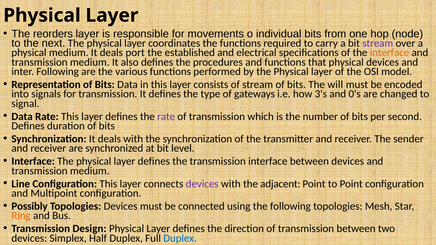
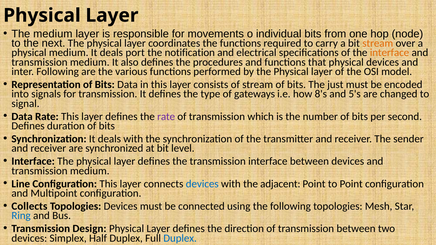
The reorders: reorders -> medium (53, 34)
stream colour: purple -> orange (378, 43)
established: established -> notification (190, 53)
will: will -> just (335, 85)
3's: 3's -> 8's (321, 94)
0's: 0's -> 5's (355, 94)
devices colour: purple -> blue (202, 184)
Possibly: Possibly -> Collects (29, 206)
Ring colour: orange -> blue (21, 216)
